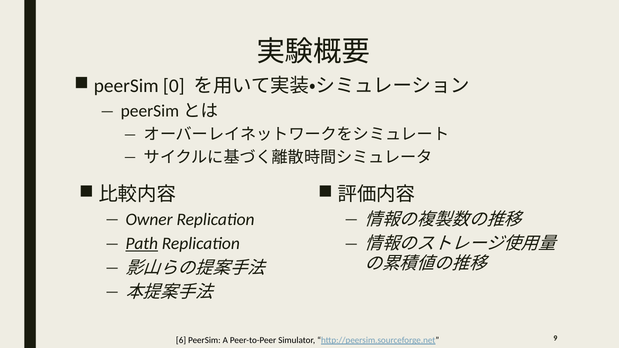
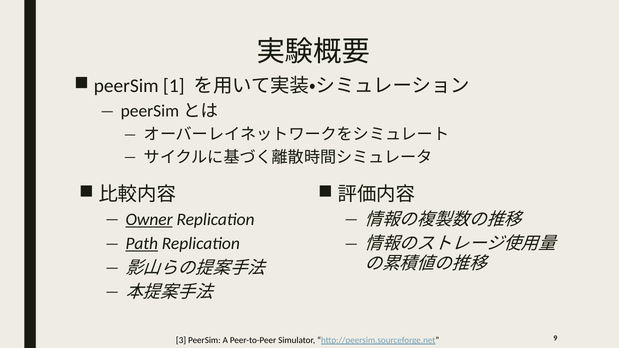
0: 0 -> 1 (174, 86)
Owner underline: none -> present (149, 220)
6: 6 -> 3 (181, 340)
